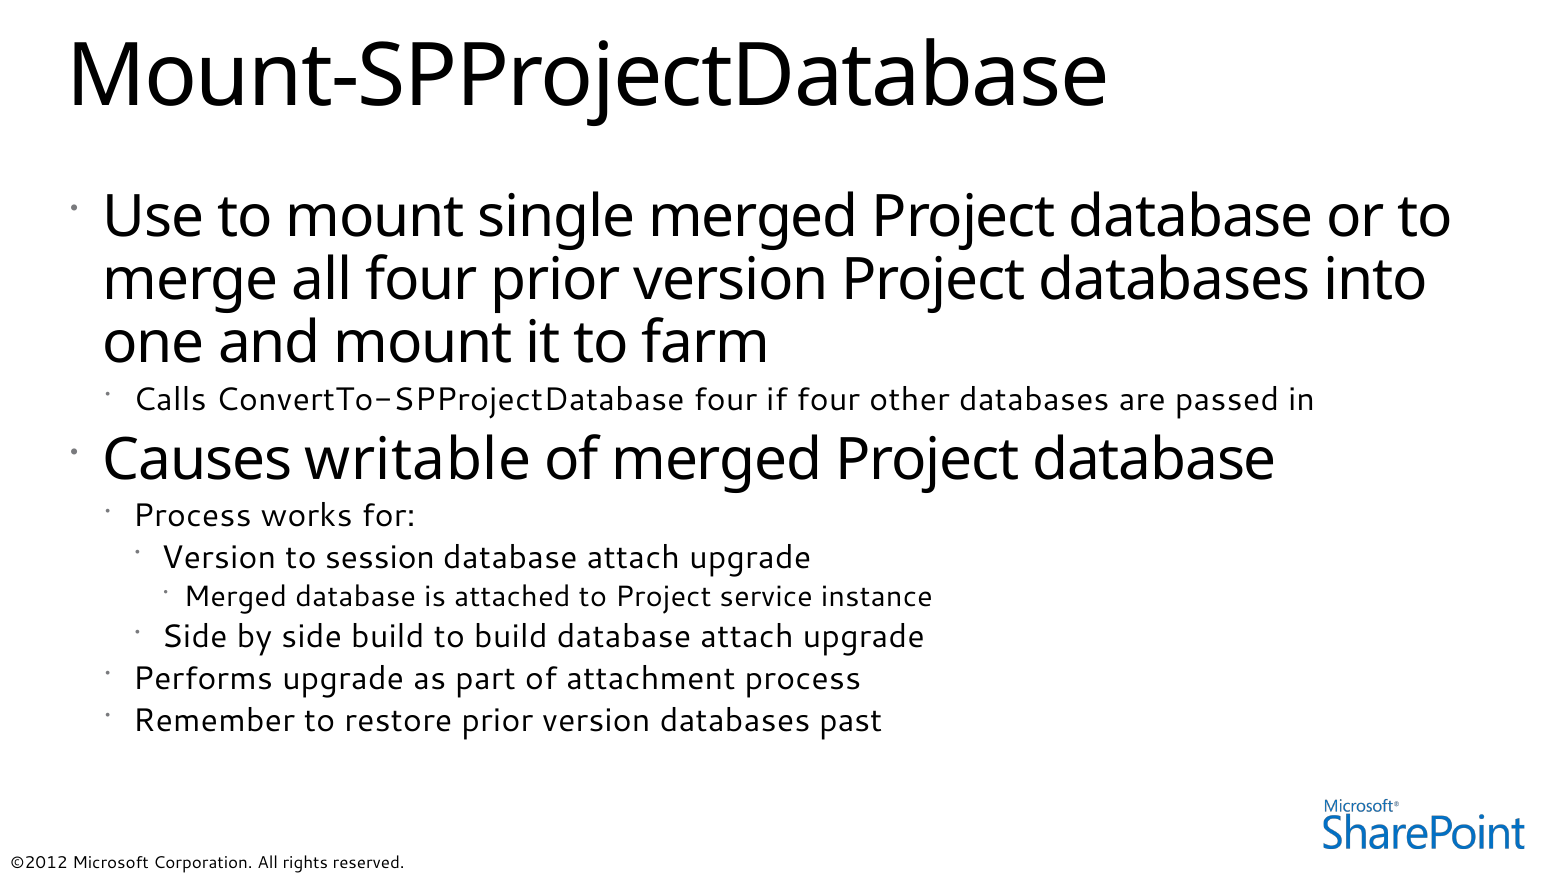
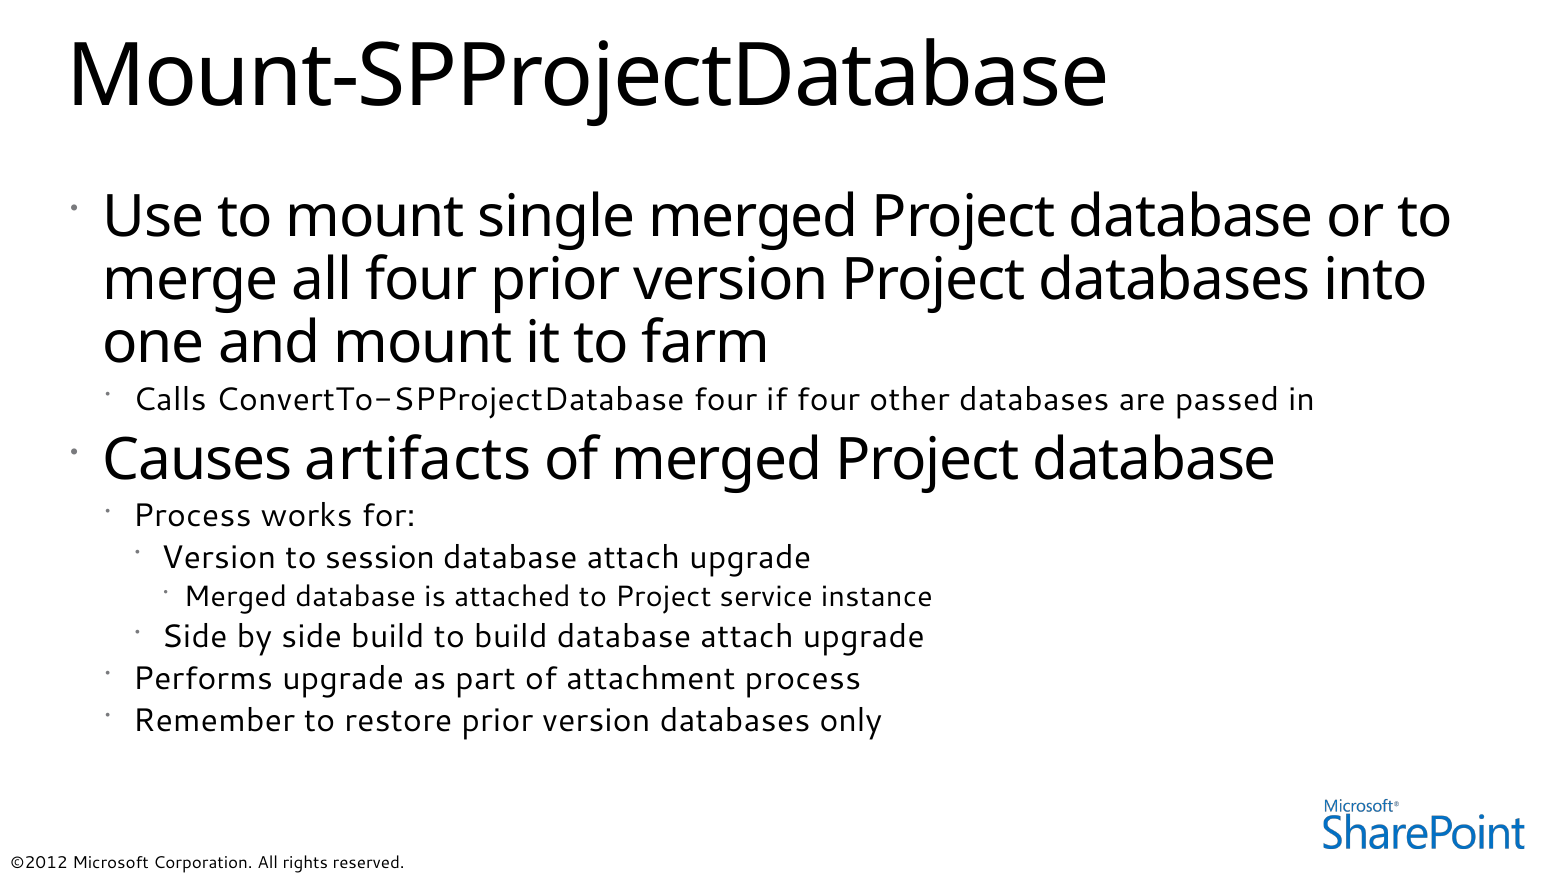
writable: writable -> artifacts (418, 460)
past: past -> only (851, 720)
